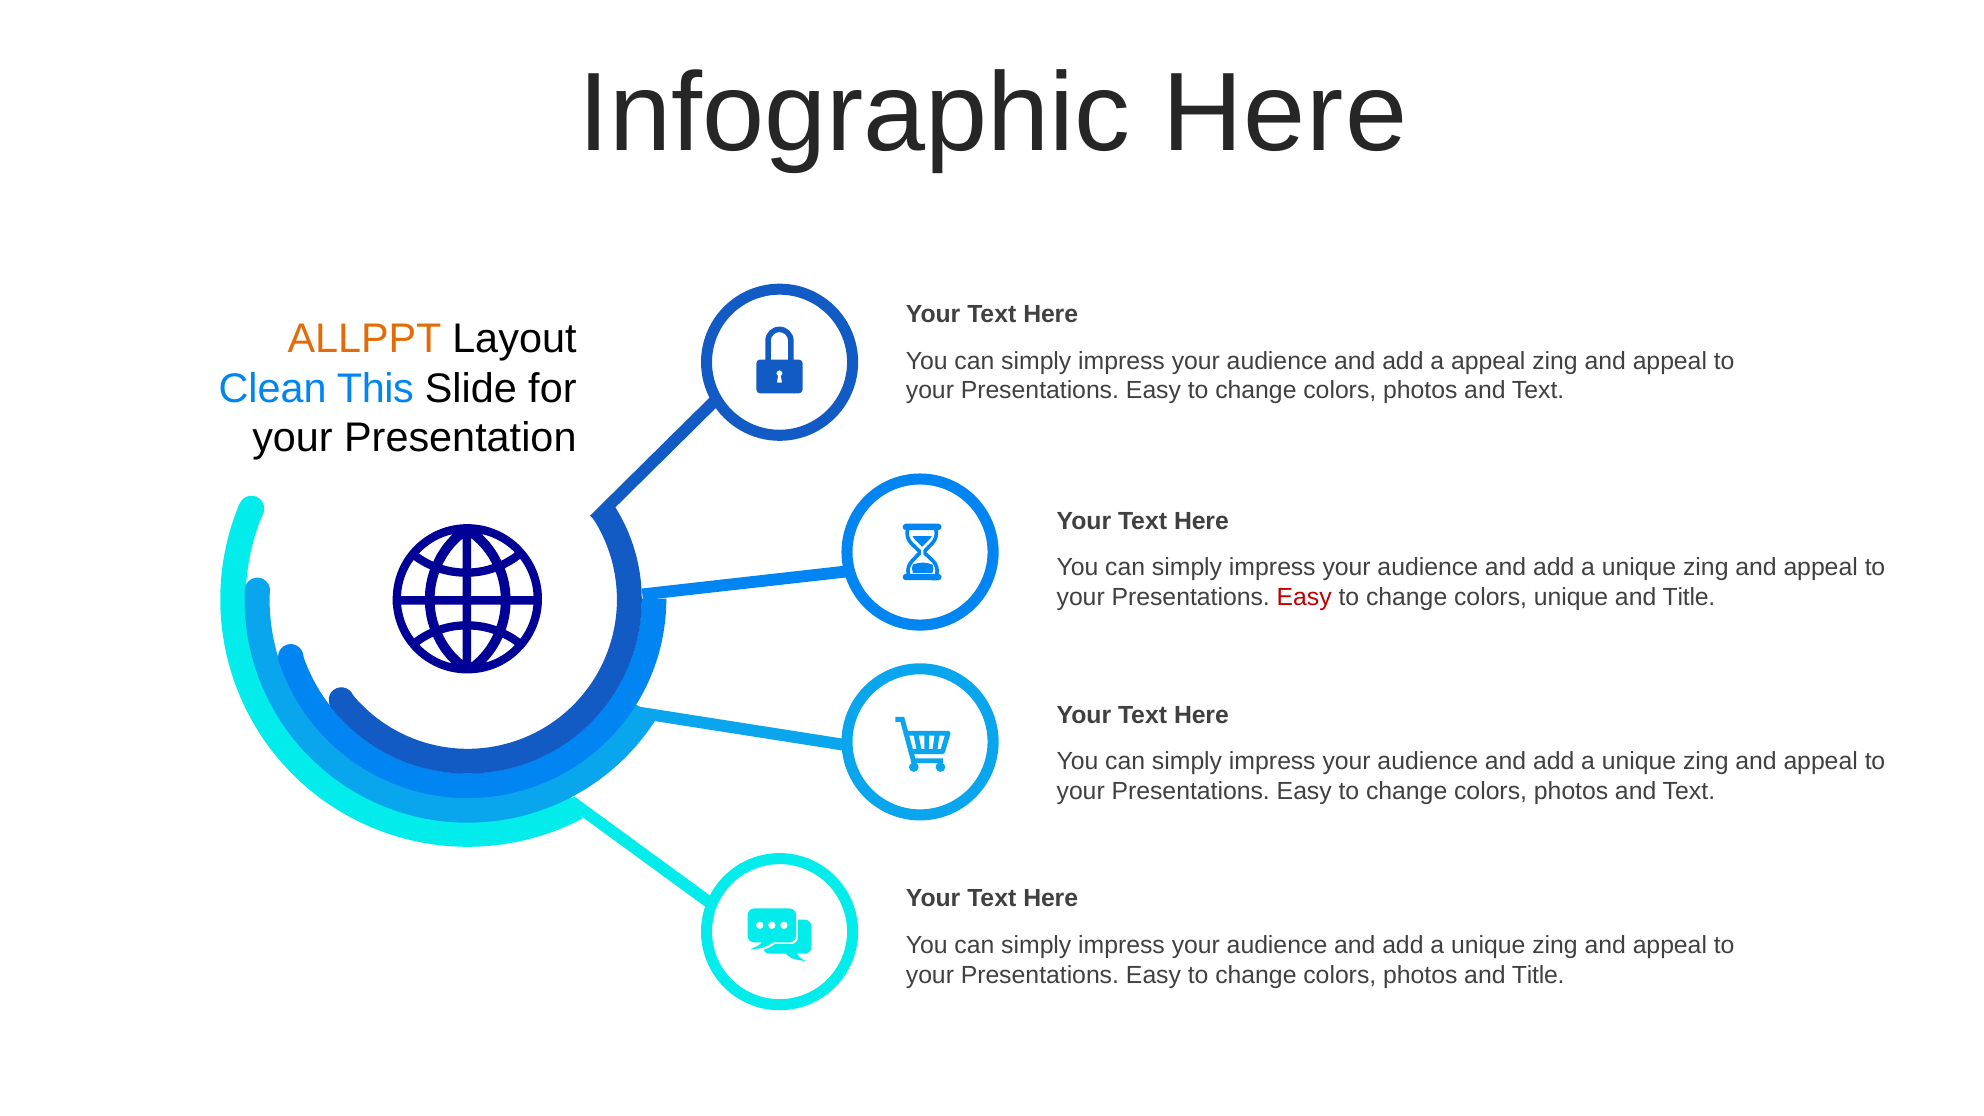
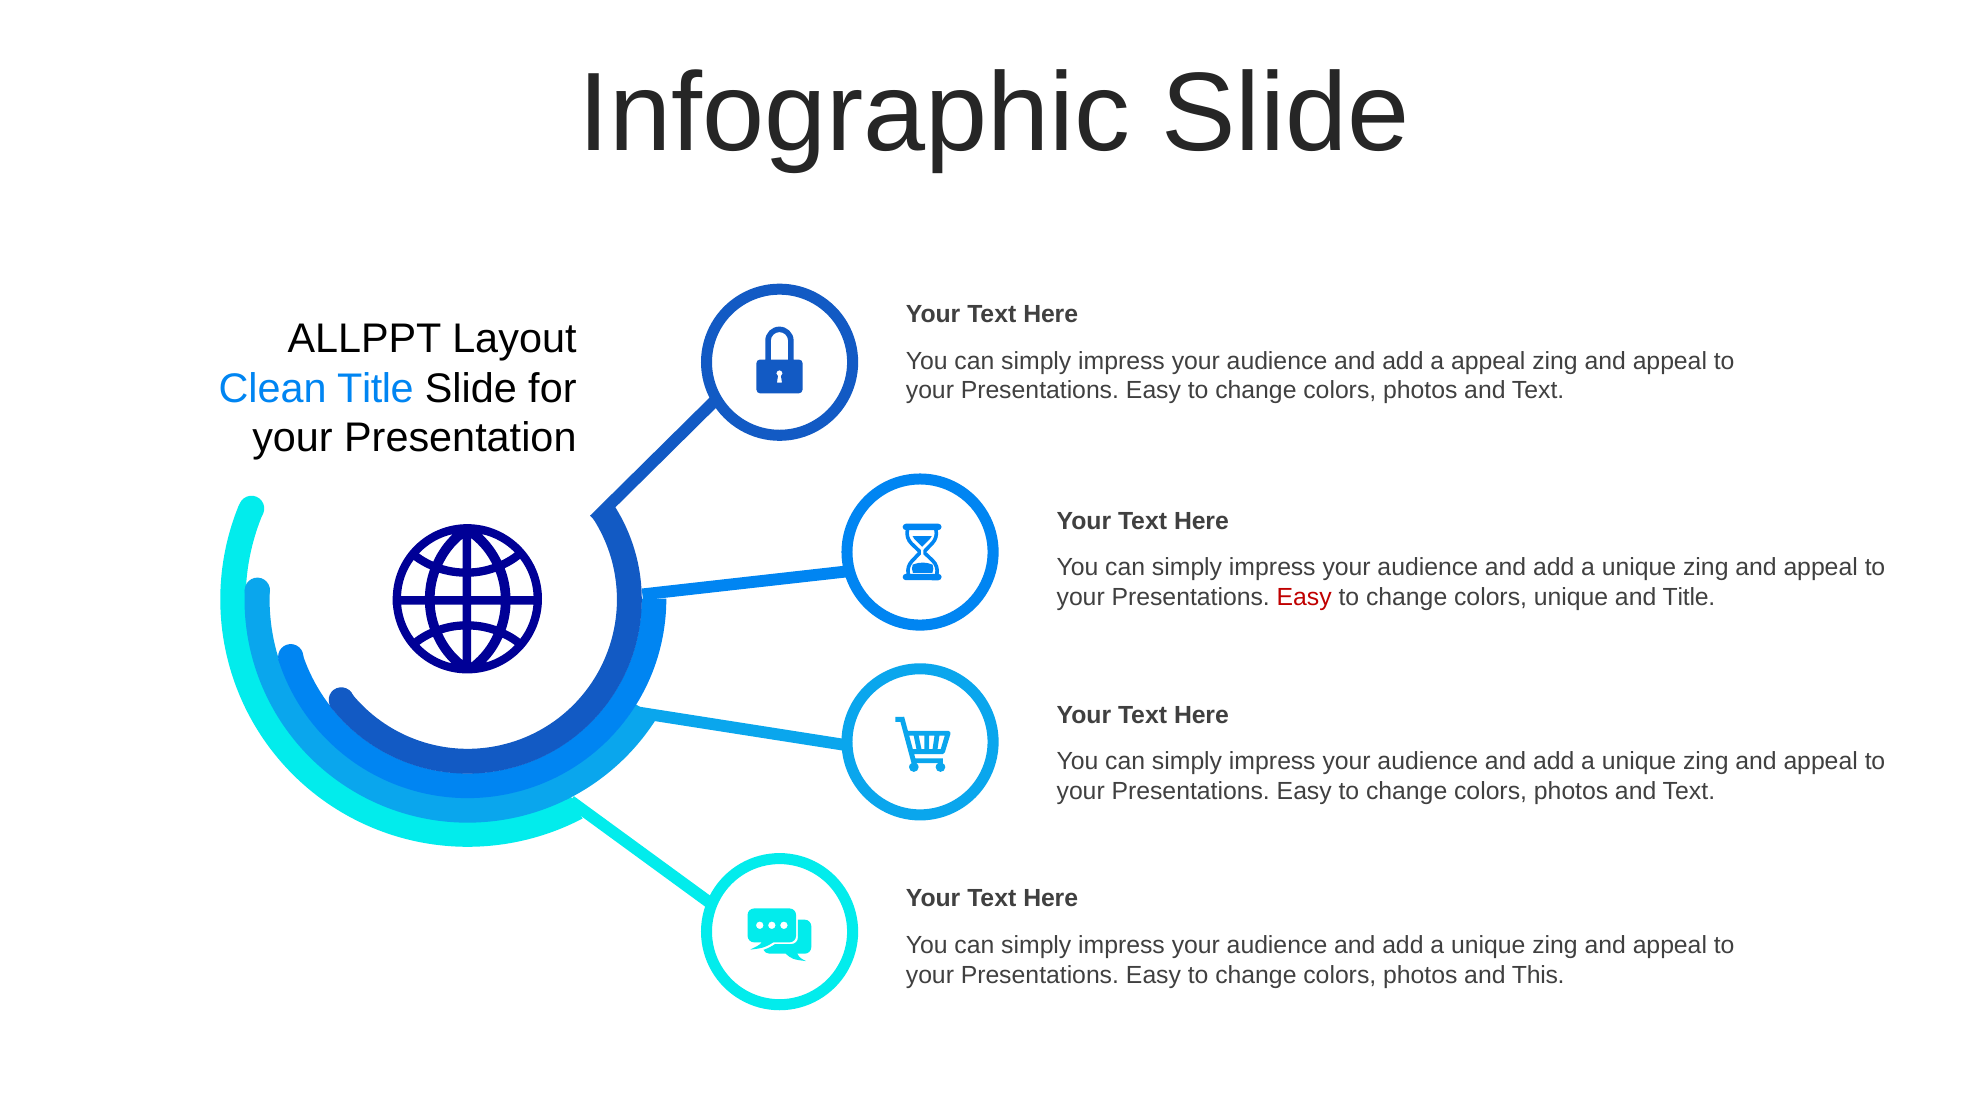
Infographic Here: Here -> Slide (1285, 113)
ALLPPT colour: orange -> black (364, 339)
Clean This: This -> Title (375, 389)
photos and Title: Title -> This (1538, 975)
